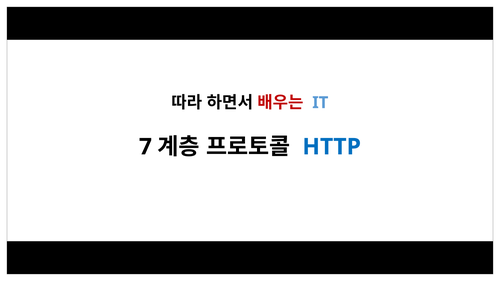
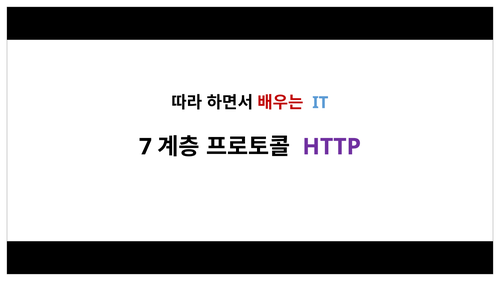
HTTP colour: blue -> purple (332, 147)
